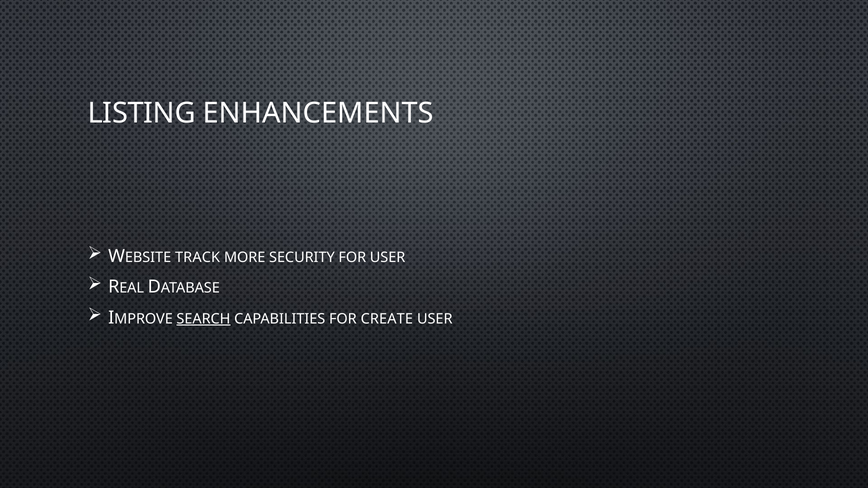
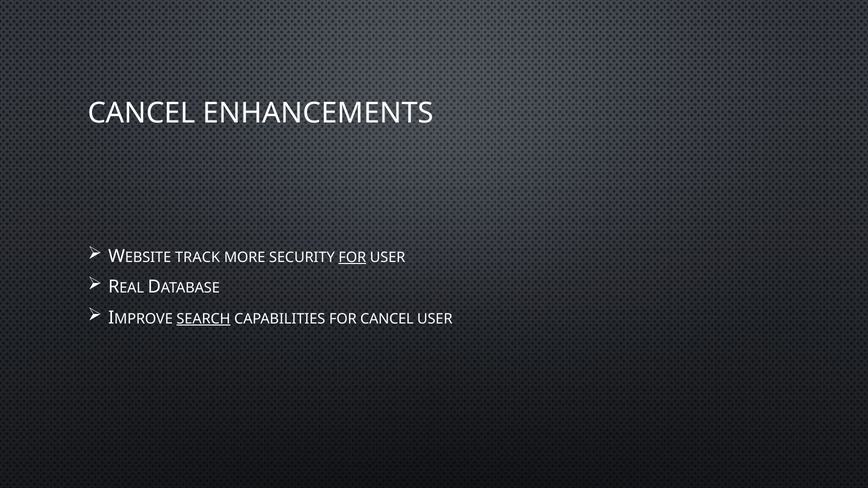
LISTING: LISTING -> CANCEL (142, 113)
FOR underline: none -> present (352, 257)
FOR CREATE: CREATE -> CANCEL (387, 319)
